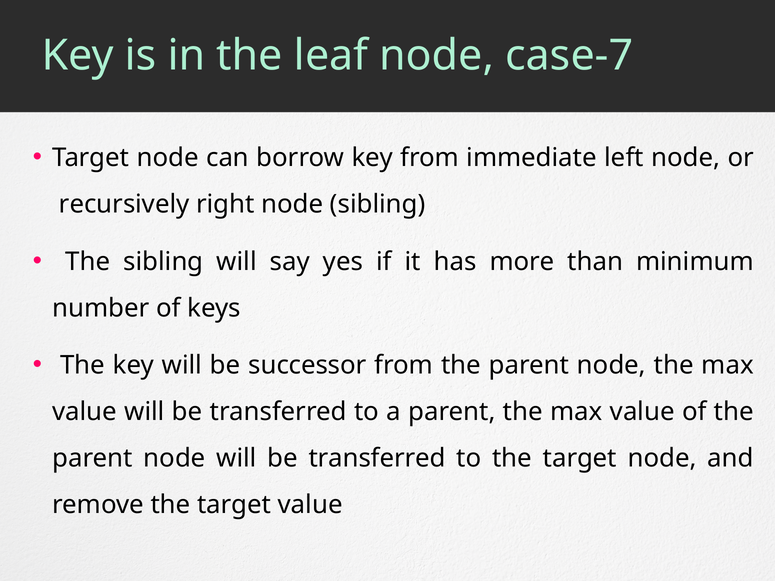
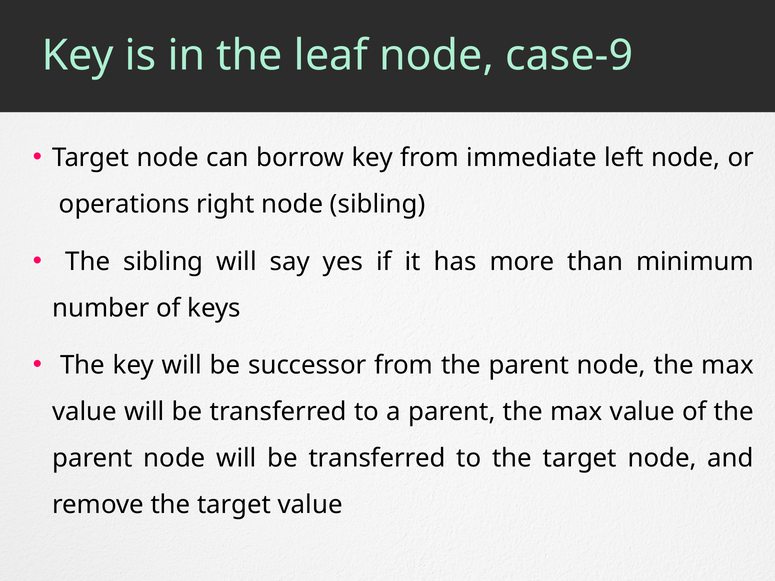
case-7: case-7 -> case-9 (569, 55)
recursively: recursively -> operations (124, 204)
